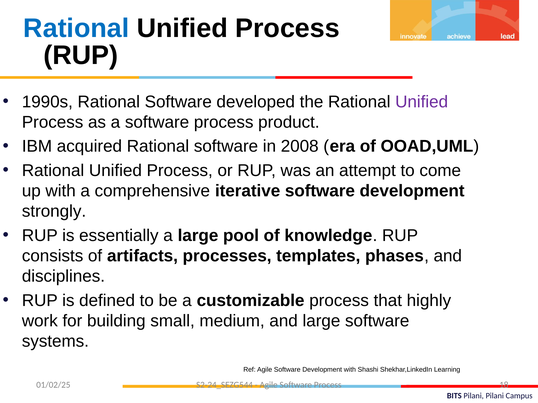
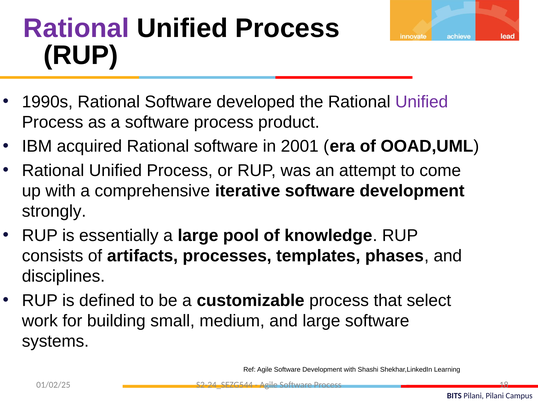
Rational colour: blue -> purple (76, 28)
2008: 2008 -> 2001 (300, 147)
highly: highly -> select (429, 301)
